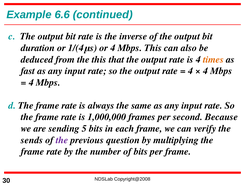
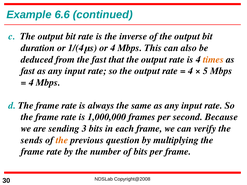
the this: this -> fast (99, 60)
4: 4 -> 5 (206, 71)
5: 5 -> 3 (84, 129)
the colour: purple -> orange (62, 140)
